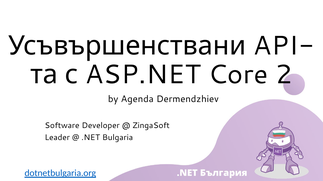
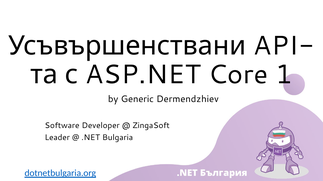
2: 2 -> 1 (284, 75)
Agenda: Agenda -> Generic (137, 100)
